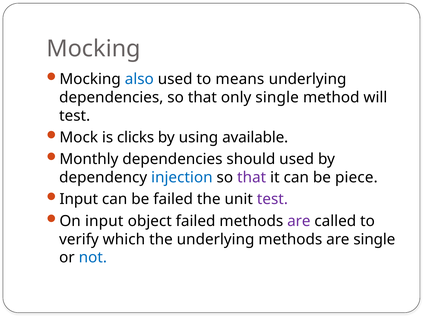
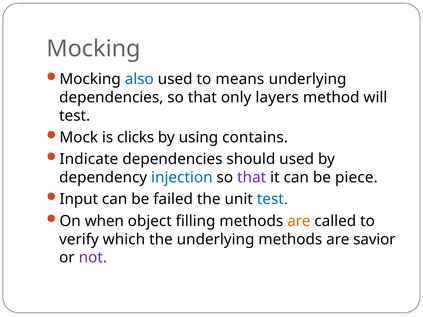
only single: single -> layers (277, 98)
available: available -> contains (255, 138)
Monthly: Monthly -> Indicate (89, 159)
test colour: purple -> blue (272, 199)
On input: input -> when (104, 221)
object failed: failed -> filling (196, 221)
are colour: purple -> orange (299, 221)
are single: single -> savior (374, 240)
not colour: blue -> purple (93, 258)
